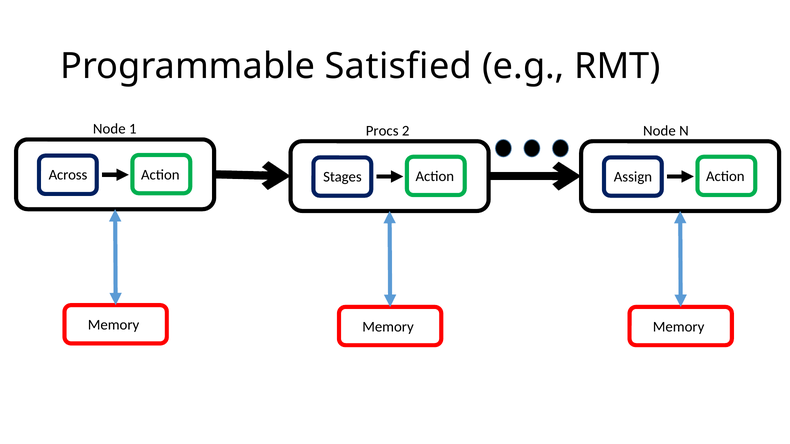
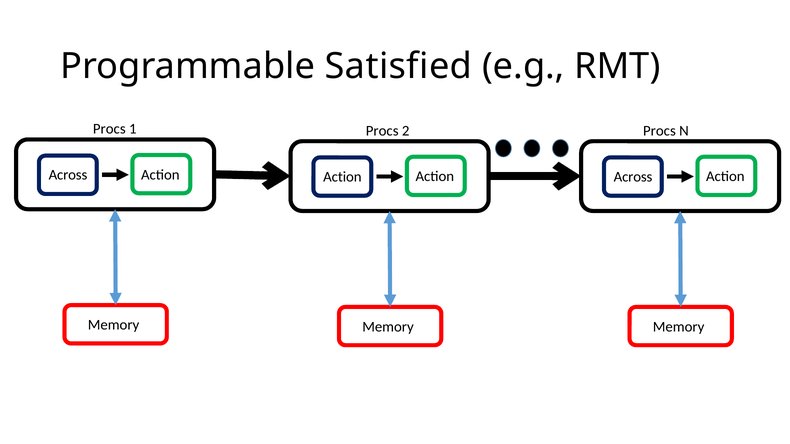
Node: Node -> Procs (109, 129)
2 Node: Node -> Procs (659, 131)
Stages: Stages -> Action (342, 177)
Assign: Assign -> Across (633, 177)
